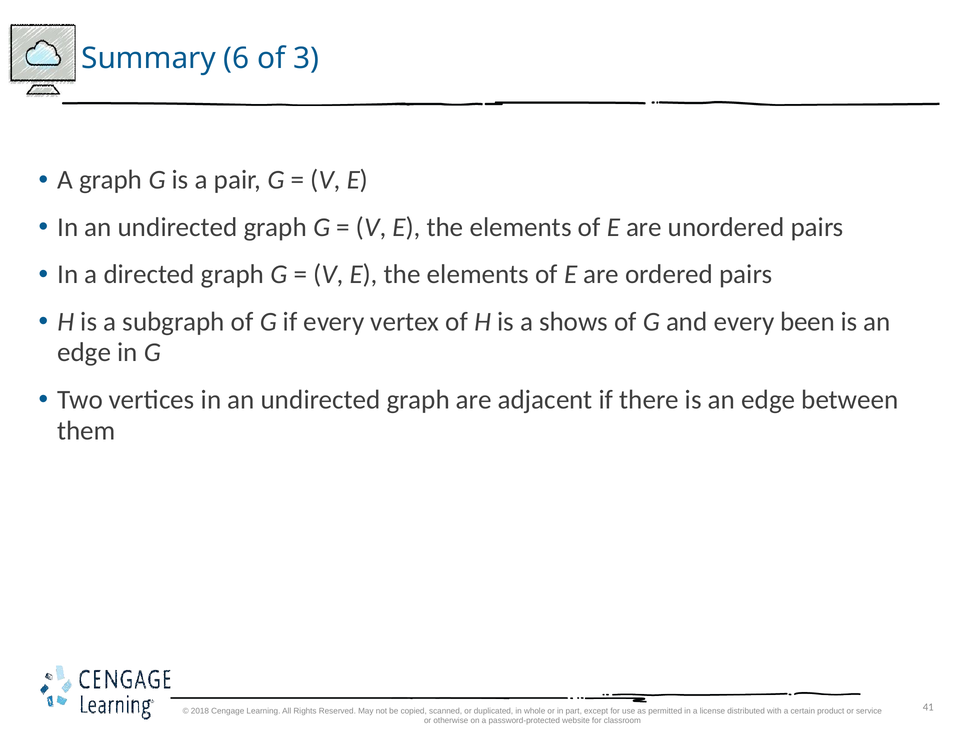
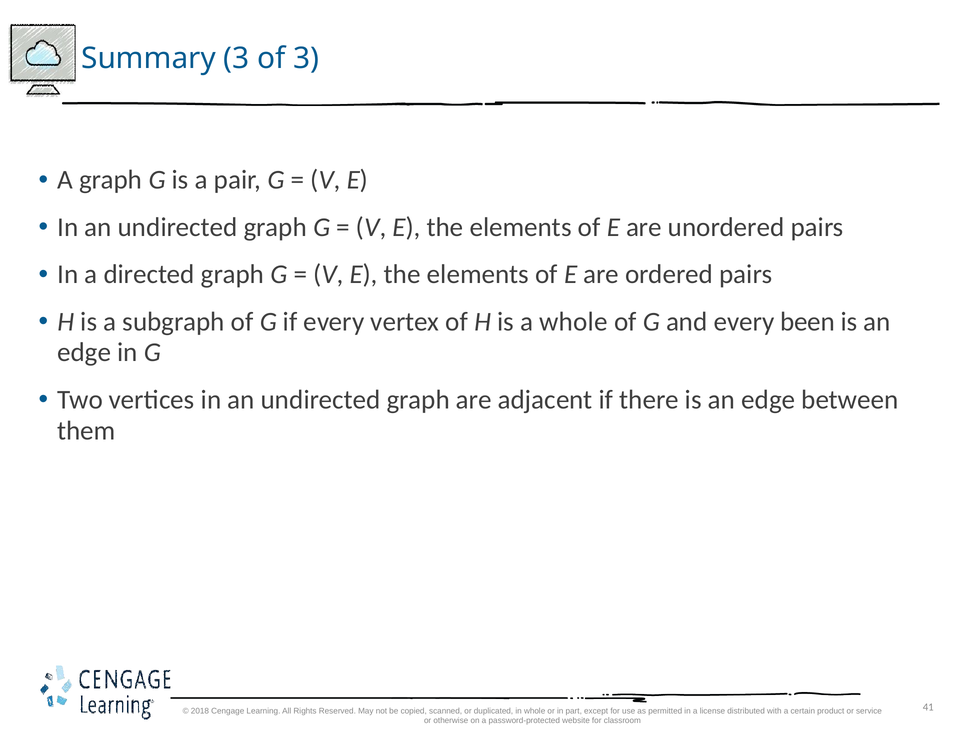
Summary 6: 6 -> 3 (236, 58)
a shows: shows -> whole (573, 322)
